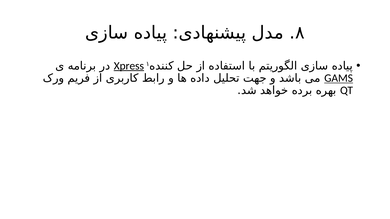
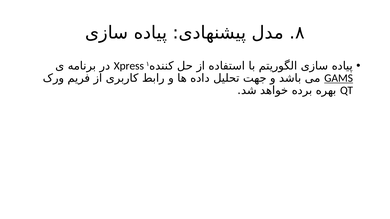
Xpress underline: present -> none (129, 66)
